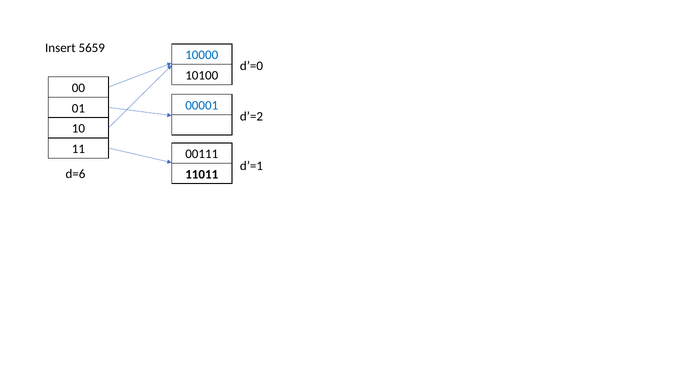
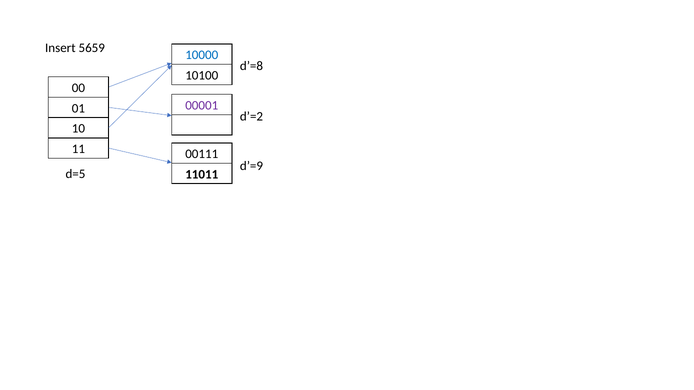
d’=0: d’=0 -> d’=8 (251, 66)
00001 colour: blue -> purple (202, 106)
d’=1: d’=1 -> d’=9 (251, 166)
d=6: d=6 -> d=5 (75, 174)
